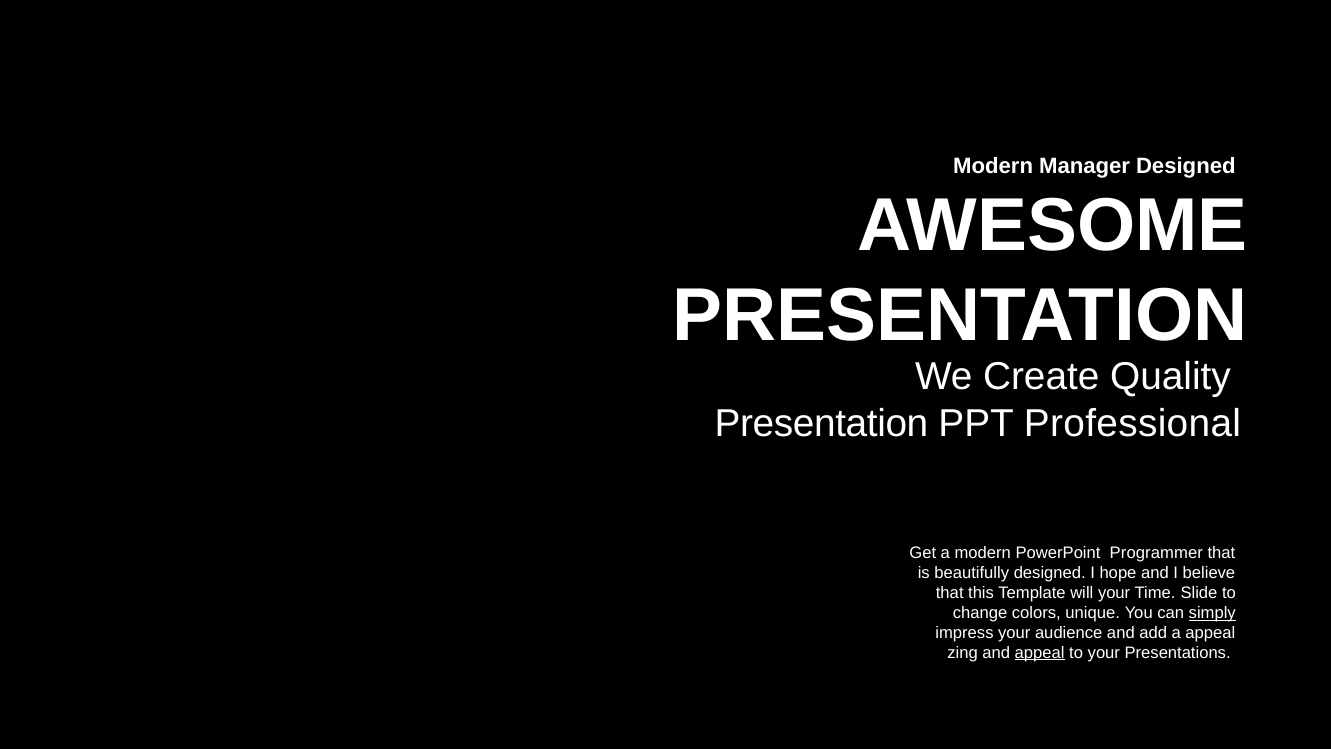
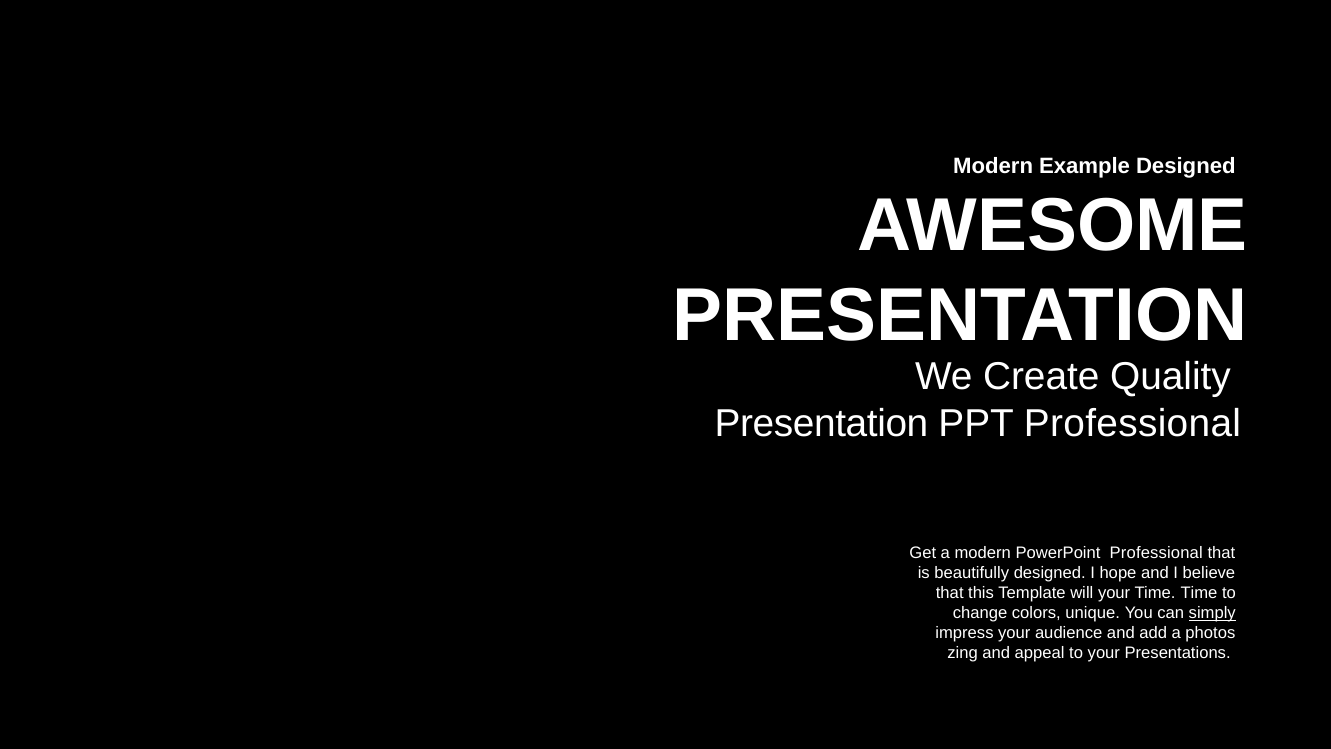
Manager: Manager -> Example (1085, 166)
PowerPoint Programmer: Programmer -> Professional (1156, 553)
Time Slide: Slide -> Time (1199, 593)
a appeal: appeal -> photos (1210, 633)
appeal underline: present -> none (1040, 653)
